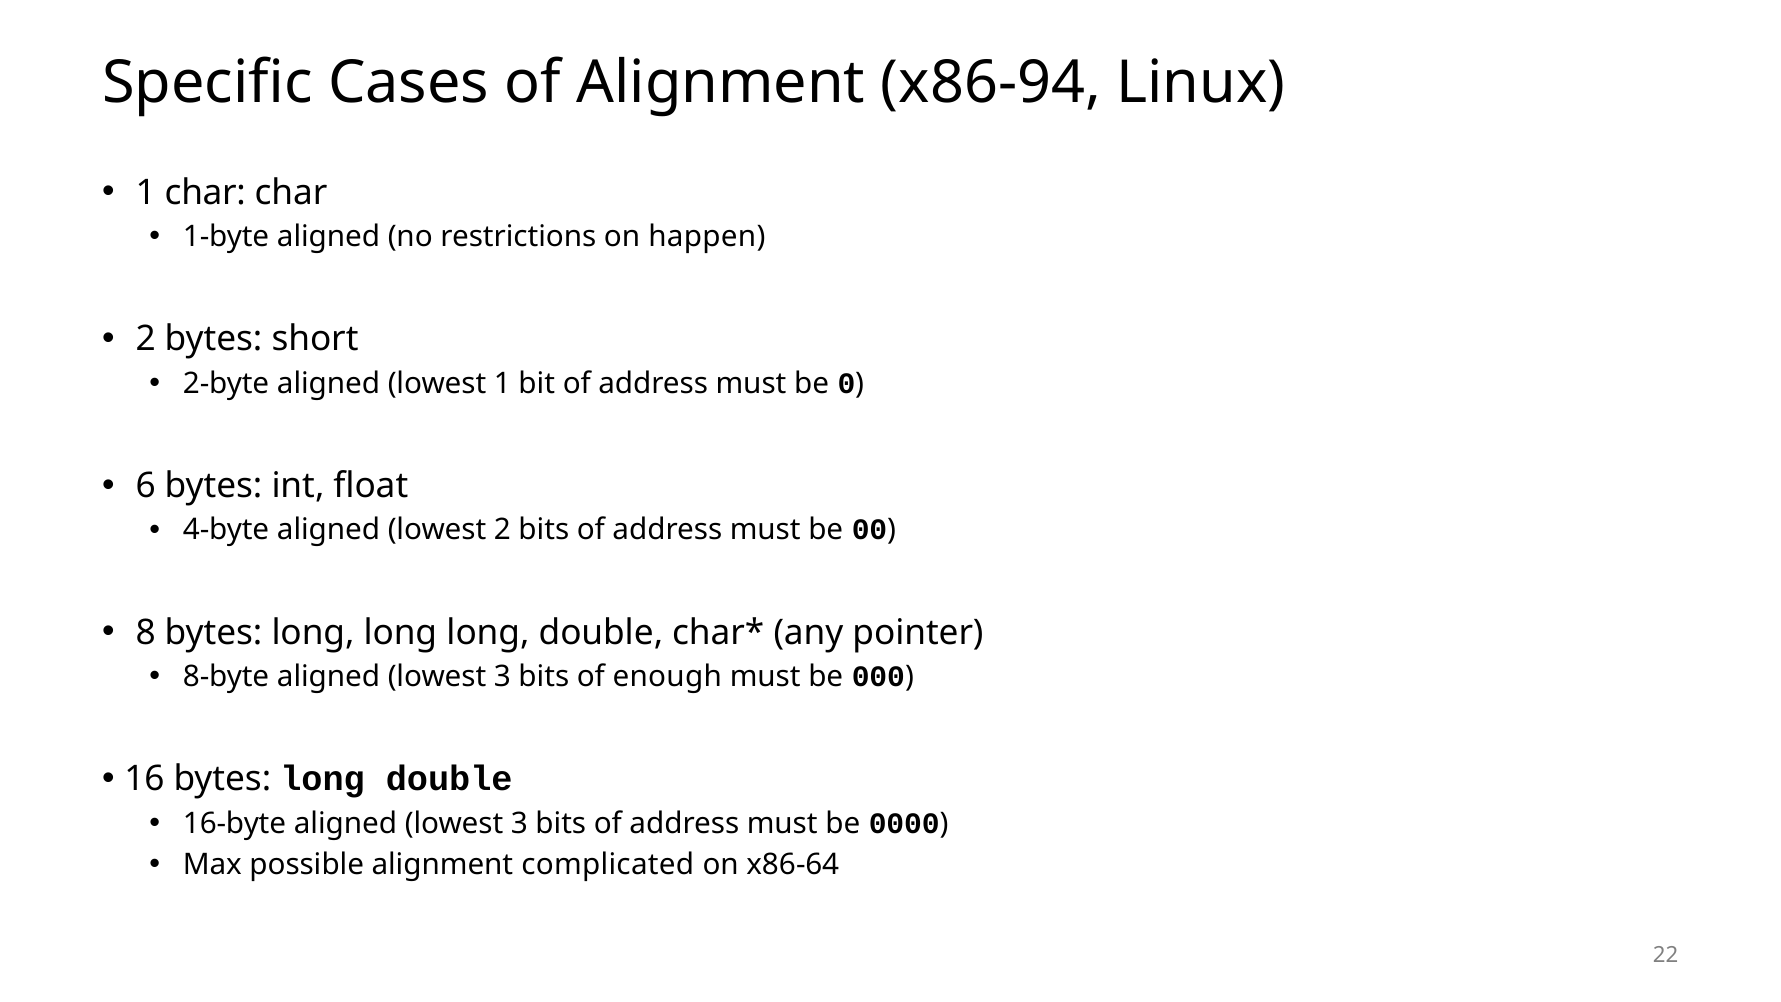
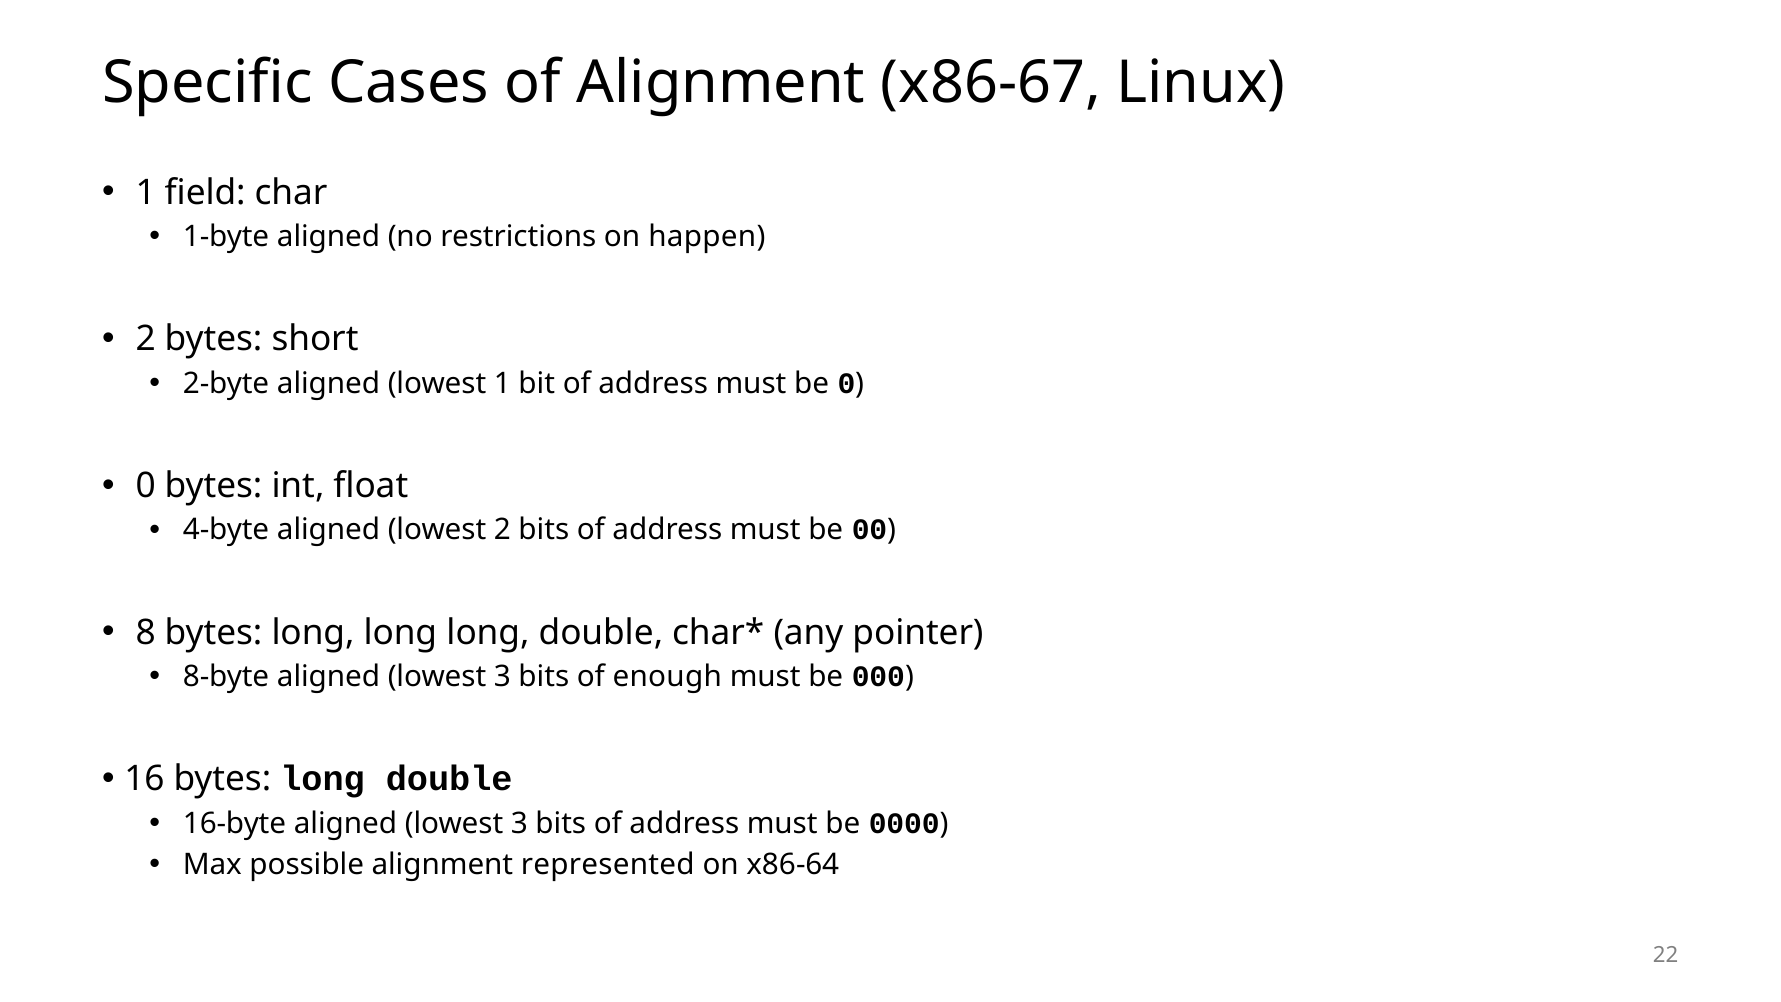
x86-94: x86-94 -> x86-67 (991, 83)
1 char: char -> field (205, 192)
6: 6 -> 0 (146, 486)
complicated: complicated -> represented (608, 865)
